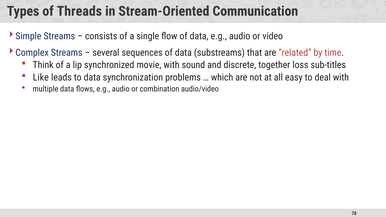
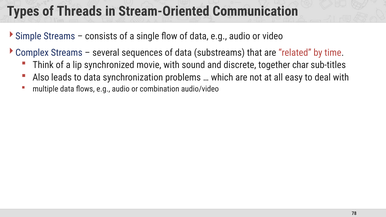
loss: loss -> char (300, 65)
Like: Like -> Also (41, 77)
